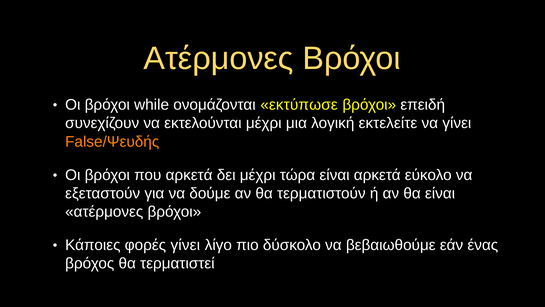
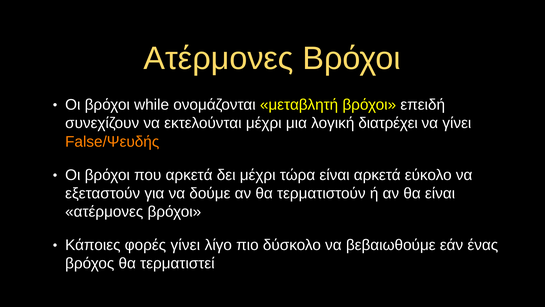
εκτύπωσε: εκτύπωσε -> μεταβλητή (299, 105)
εκτελείτε: εκτελείτε -> διατρέχει (388, 123)
